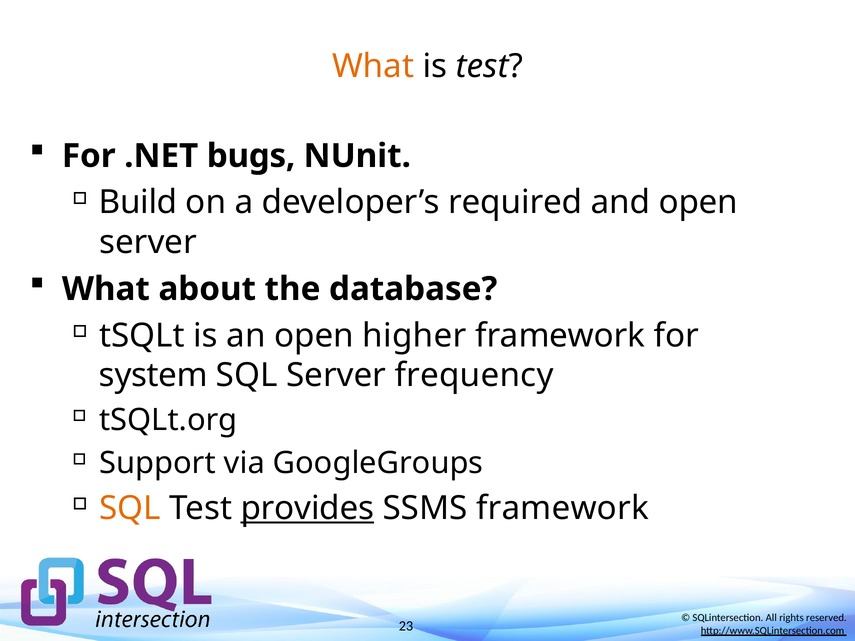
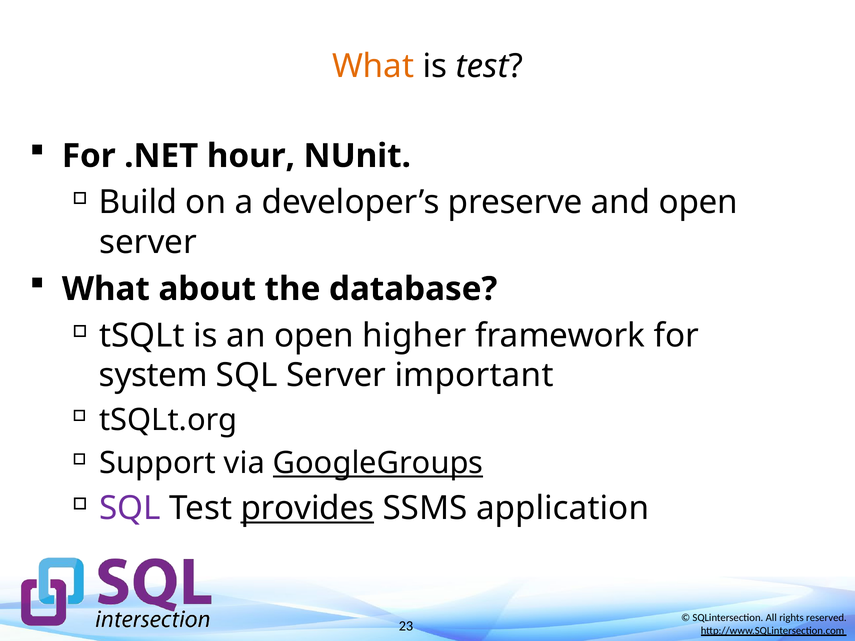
bugs: bugs -> hour (251, 156)
required: required -> preserve (515, 203)
frequency: frequency -> important (474, 376)
GoogleGroups underline: none -> present (378, 463)
SQL colour: orange -> purple (130, 509)
SSMS framework: framework -> application (563, 509)
